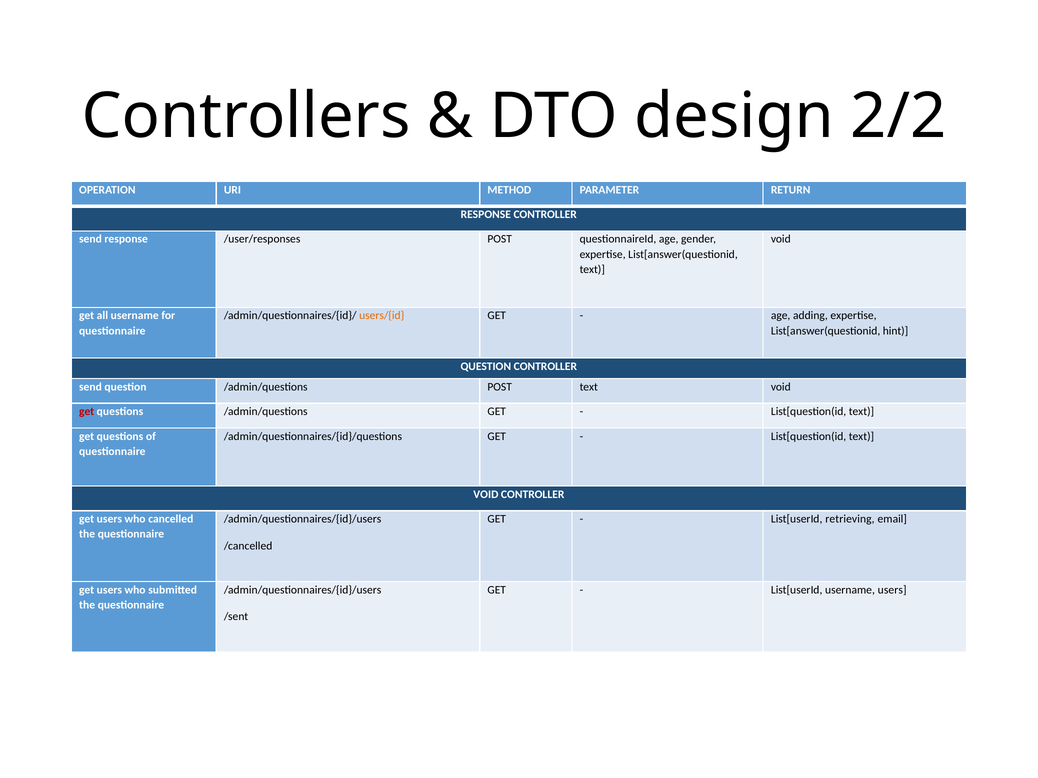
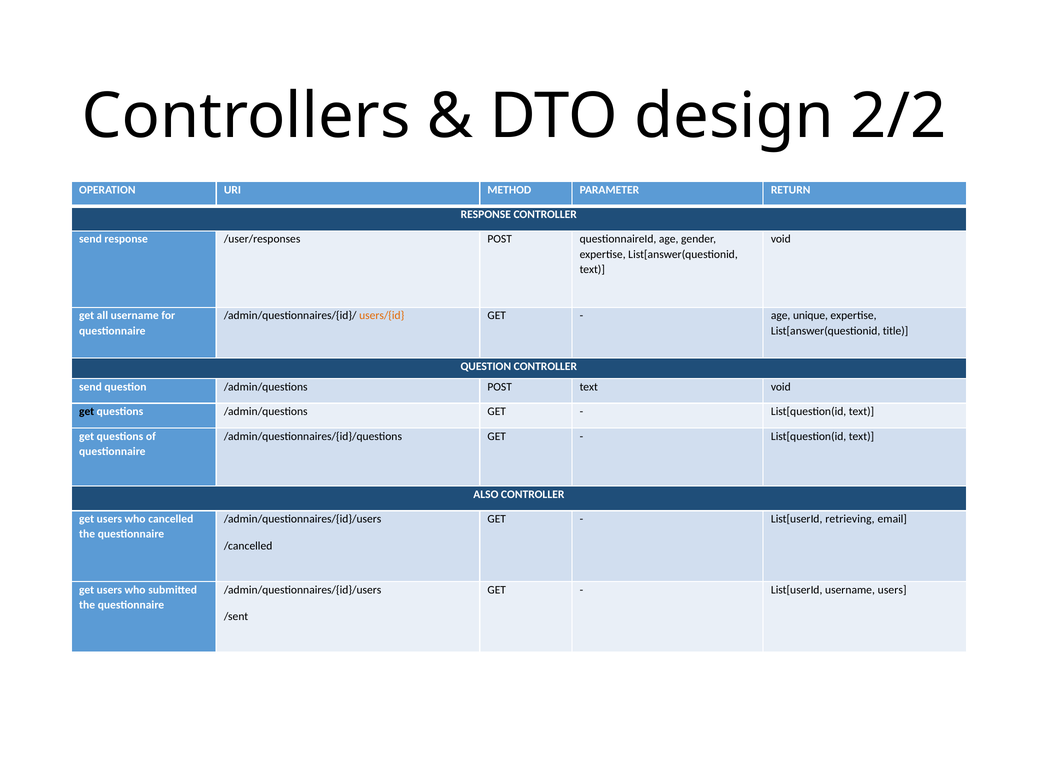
adding: adding -> unique (810, 316)
hint: hint -> title (896, 331)
get colour: red -> black (87, 412)
VOID: VOID -> ALSO (486, 495)
